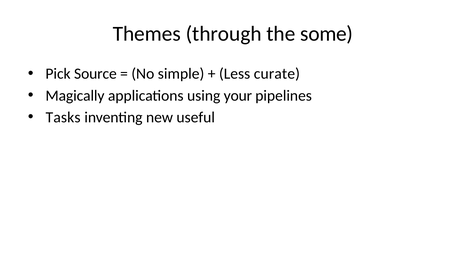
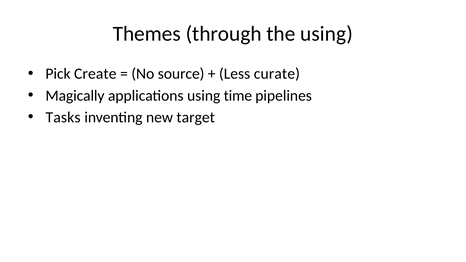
the some: some -> using (327, 34)
Source: Source -> Create (95, 74)
simple: simple -> source (181, 74)
your: your -> time (238, 96)
useful: useful -> target (196, 117)
